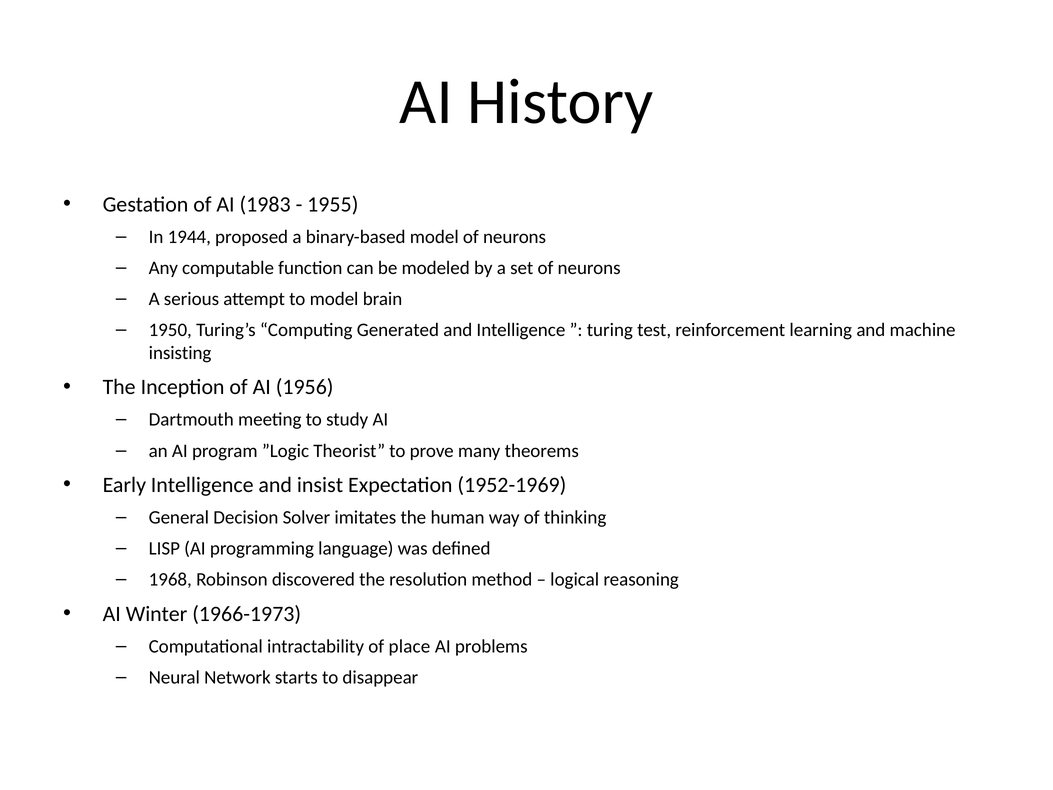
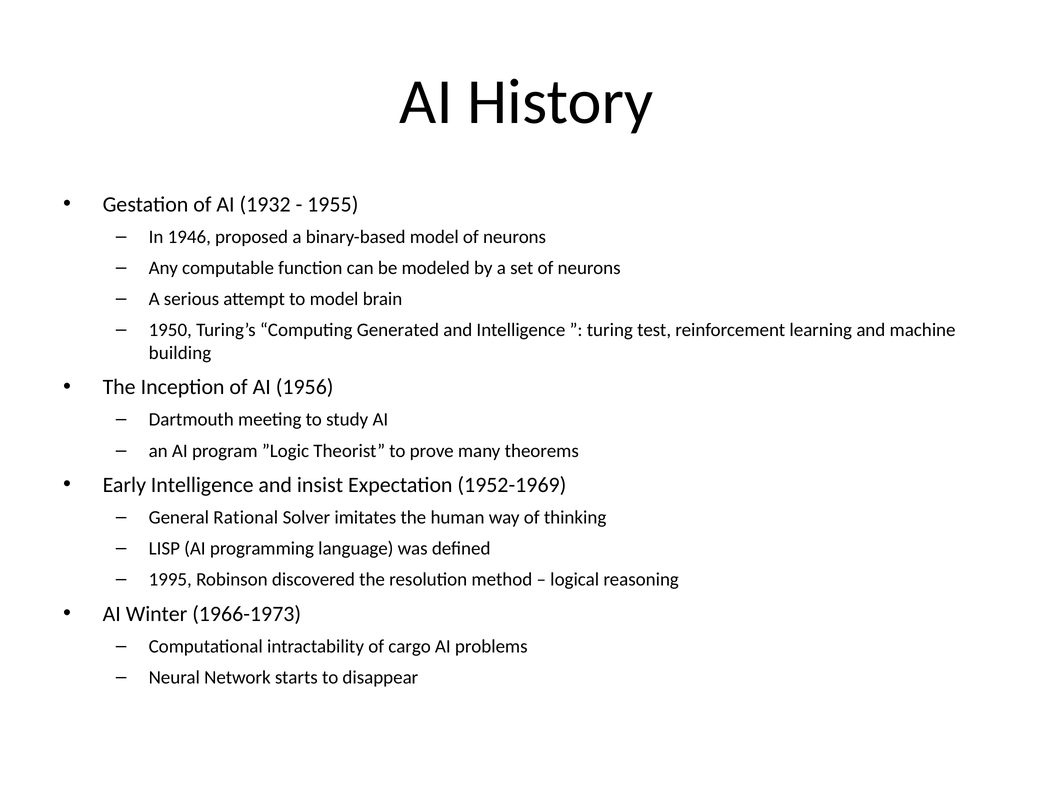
1983: 1983 -> 1932 (265, 204)
1944: 1944 -> 1946 (189, 237)
insisting: insisting -> building (180, 353)
Decision: Decision -> Rational (246, 517)
1968: 1968 -> 1995 (170, 579)
place: place -> cargo (410, 646)
